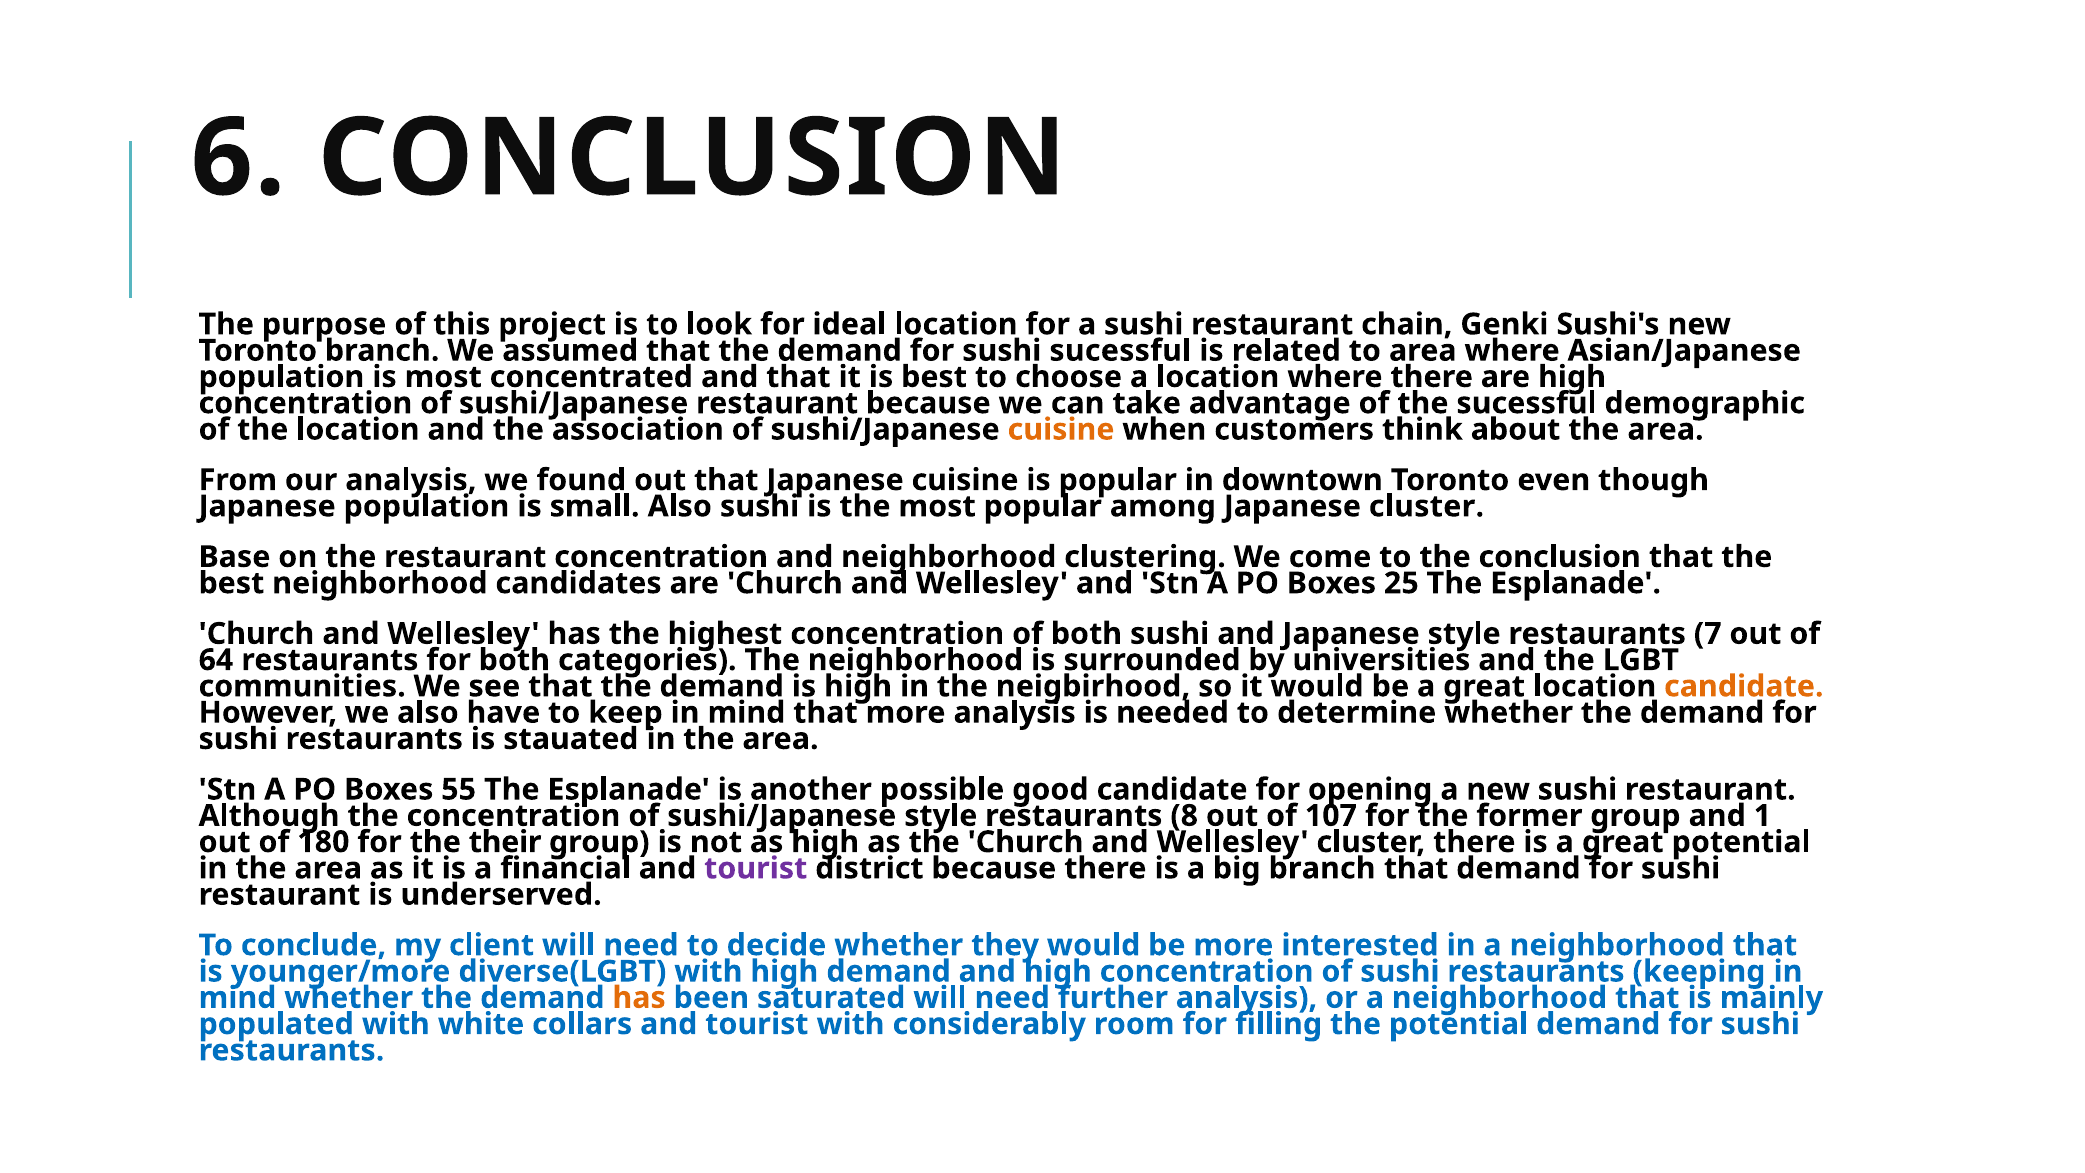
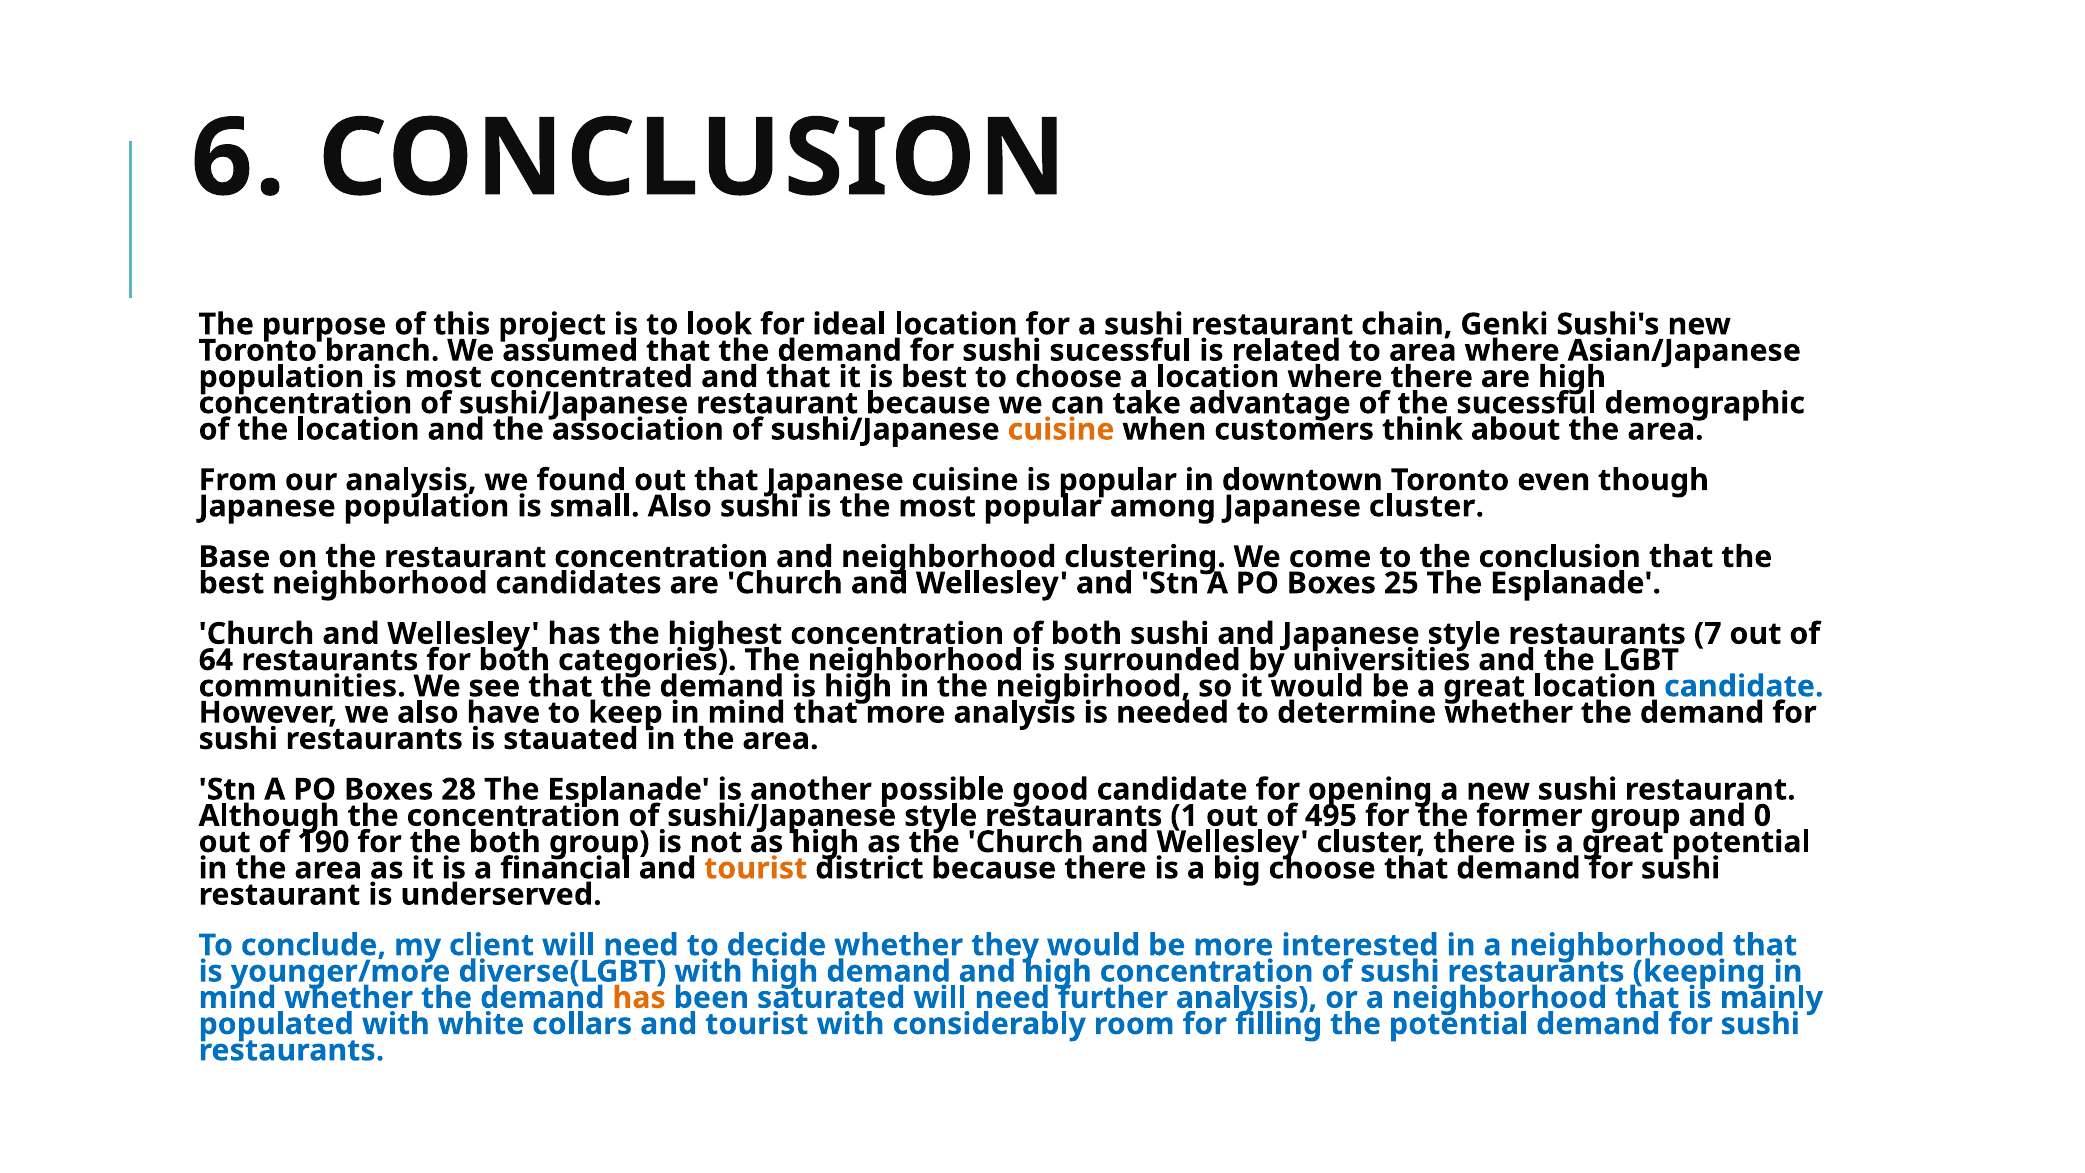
candidate colour: orange -> blue (1744, 686)
55: 55 -> 28 (459, 789)
8: 8 -> 1 (1184, 816)
107: 107 -> 495 (1331, 816)
1: 1 -> 0 (1762, 816)
180: 180 -> 190 (323, 842)
the their: their -> both (505, 842)
tourist colour: purple -> orange (756, 868)
big branch: branch -> choose (1322, 868)
